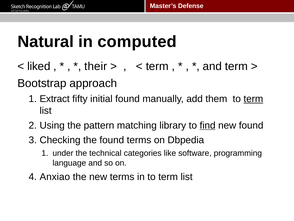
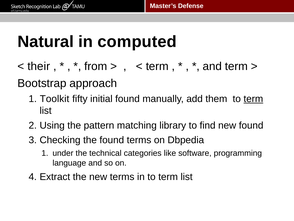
liked: liked -> their (39, 66)
their: their -> from (96, 66)
Extract: Extract -> Toolkit (55, 99)
find underline: present -> none (208, 125)
Anxiao: Anxiao -> Extract (55, 176)
